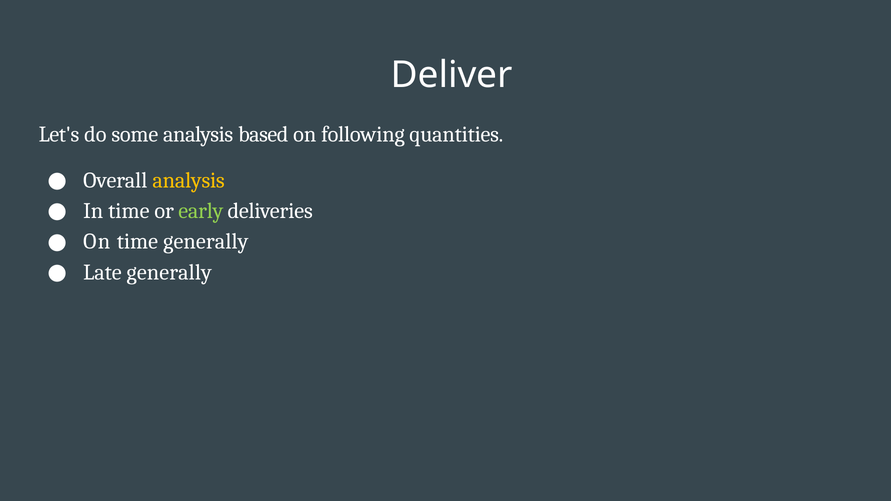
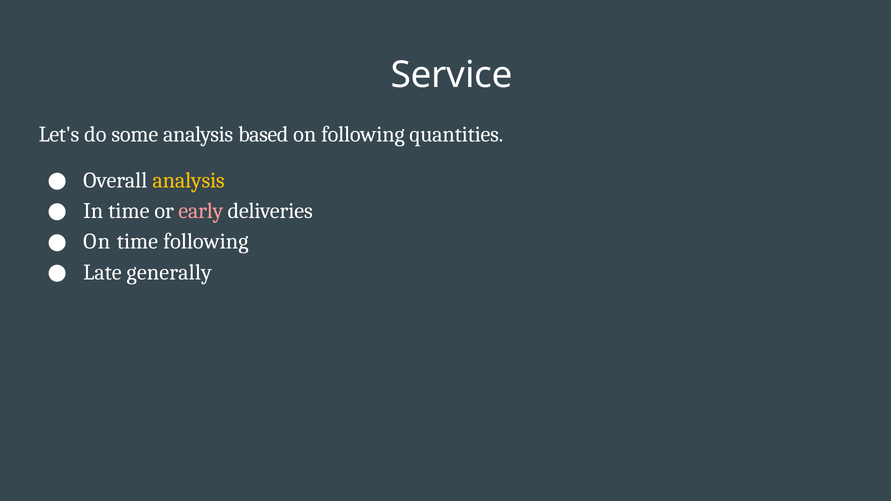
Deliver: Deliver -> Service (452, 75)
early colour: light green -> pink (201, 211)
time generally: generally -> following (206, 242)
